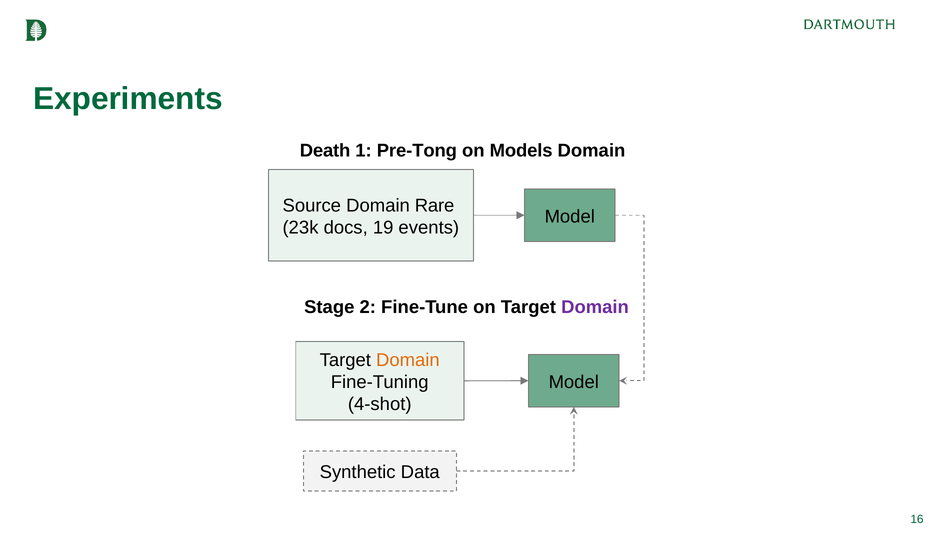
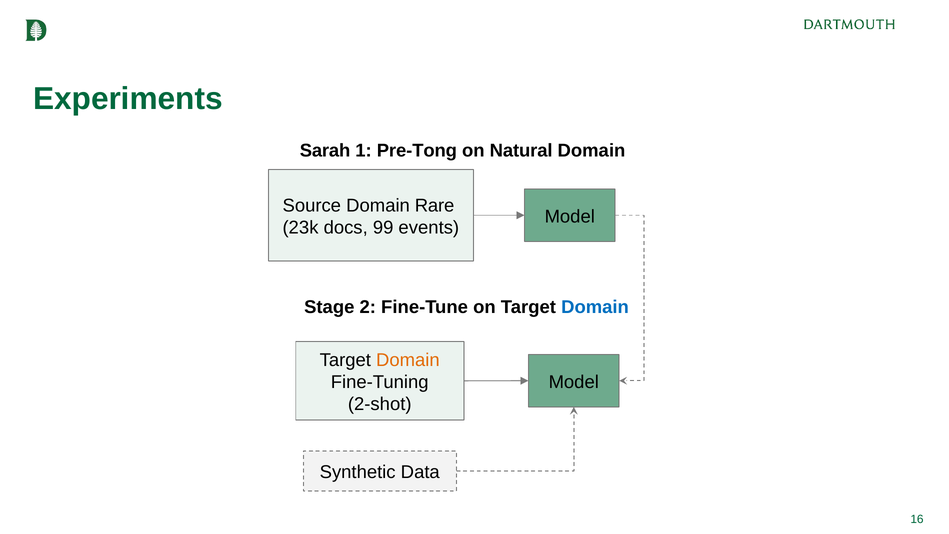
Death: Death -> Sarah (325, 150)
Models: Models -> Natural (521, 150)
19: 19 -> 99 (383, 228)
Domain colour: purple -> blue (595, 307)
4-shot: 4-shot -> 2-shot (380, 404)
